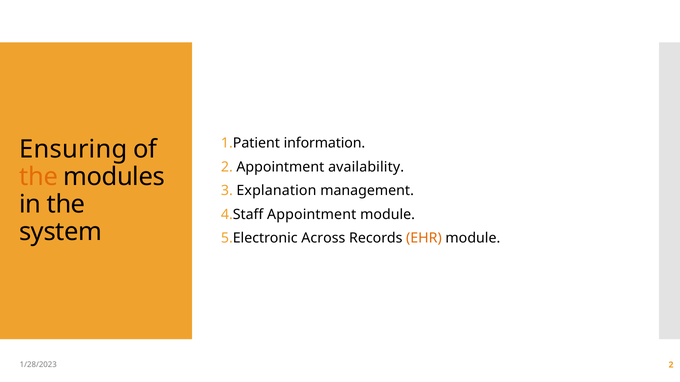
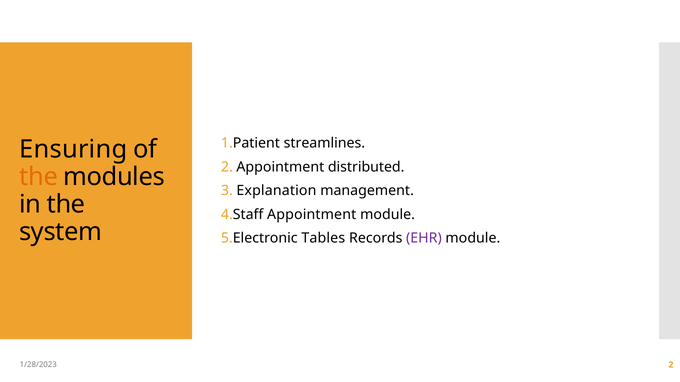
information: information -> streamlines (324, 143)
availability: availability -> distributed (366, 167)
Across: Across -> Tables (323, 238)
EHR colour: orange -> purple (424, 238)
